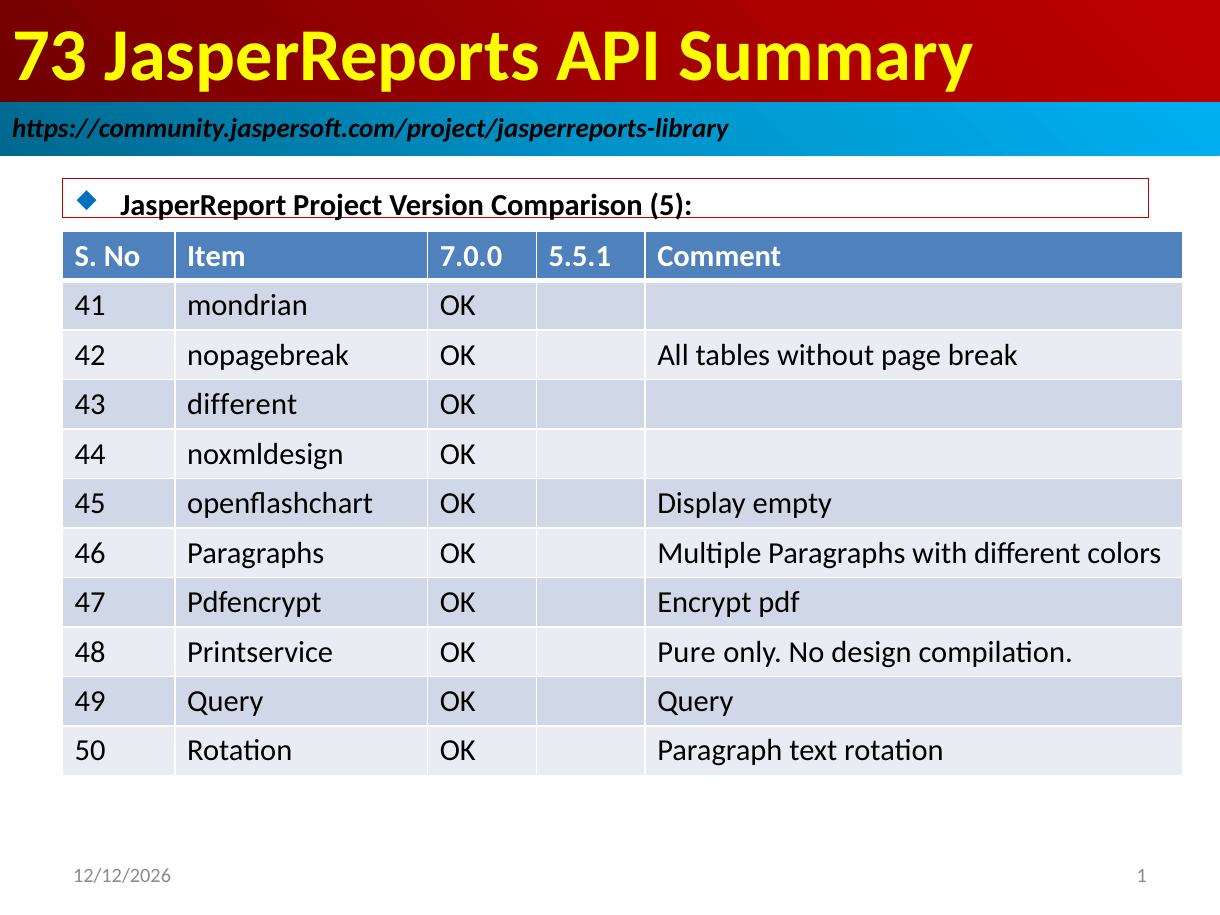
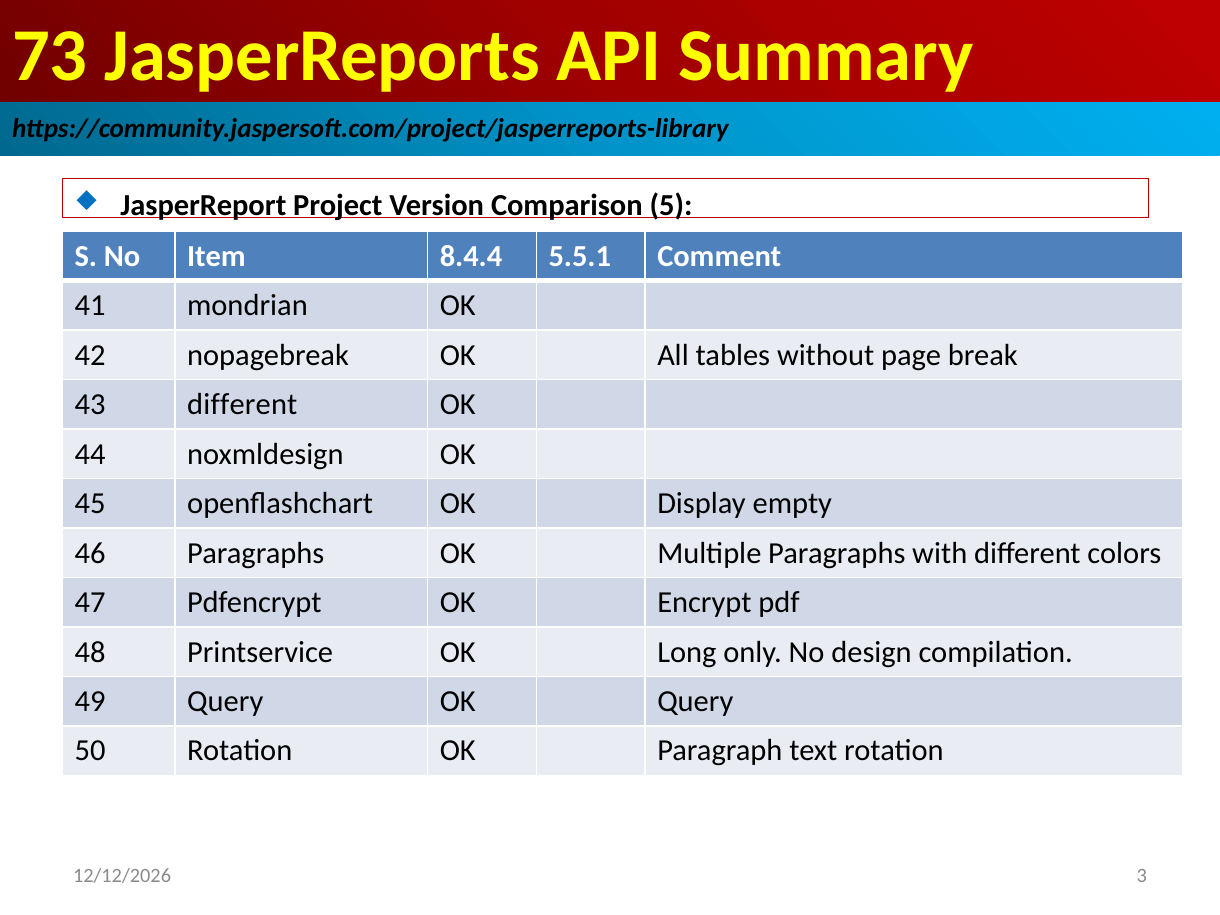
7.0.0: 7.0.0 -> 8.4.4 (471, 256)
Pure: Pure -> Long (687, 652)
1: 1 -> 3 (1142, 876)
